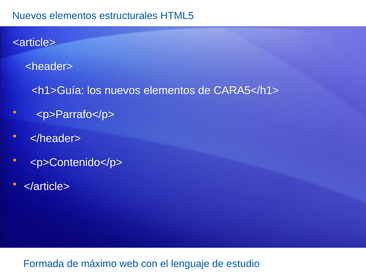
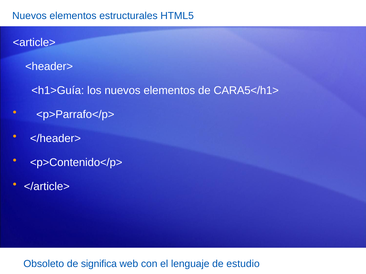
Formada: Formada -> Obsoleto (44, 264)
máximo: máximo -> significa (99, 264)
